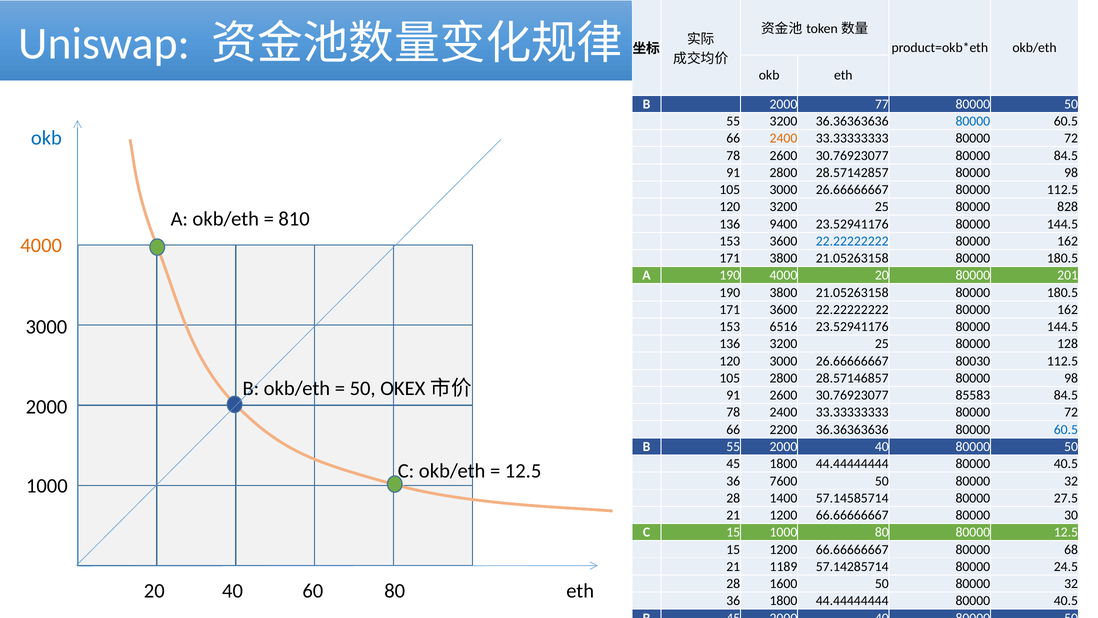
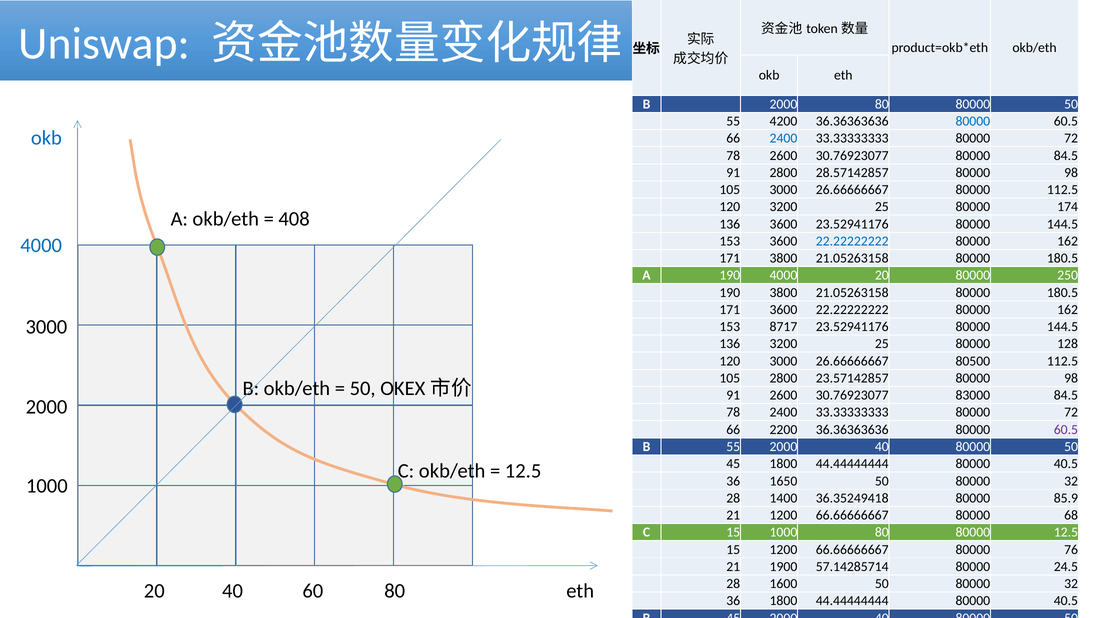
2000 77: 77 -> 80 (882, 104)
55 3200: 3200 -> 4200 (783, 121)
2400 colour: orange -> blue (783, 138)
828: 828 -> 174 (1068, 207)
810: 810 -> 408 (294, 219)
136 9400: 9400 -> 3600 (783, 224)
4000 colour: orange -> blue (41, 245)
201: 201 -> 250 (1068, 275)
6516: 6516 -> 8717 (783, 327)
80030: 80030 -> 80500 (973, 361)
28.57146857: 28.57146857 -> 23.57142857 (852, 378)
85583: 85583 -> 83000 (973, 395)
60.5 colour: blue -> purple (1066, 429)
7600: 7600 -> 1650 (783, 481)
57.14585714: 57.14585714 -> 36.35249418 (852, 498)
27.5: 27.5 -> 85.9 (1066, 498)
30: 30 -> 68 (1071, 515)
68: 68 -> 76 (1071, 549)
1189: 1189 -> 1900 (783, 566)
